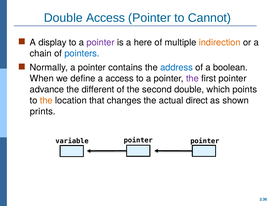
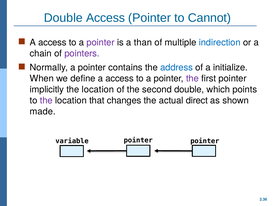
display: display -> access (52, 42)
here: here -> than (143, 42)
indirection colour: orange -> blue (220, 42)
pointers colour: blue -> purple (82, 53)
boolean: boolean -> initialize (230, 68)
advance: advance -> implicitly (47, 90)
different: different -> location (98, 90)
the colour: orange -> purple (46, 101)
prints: prints -> made (43, 112)
